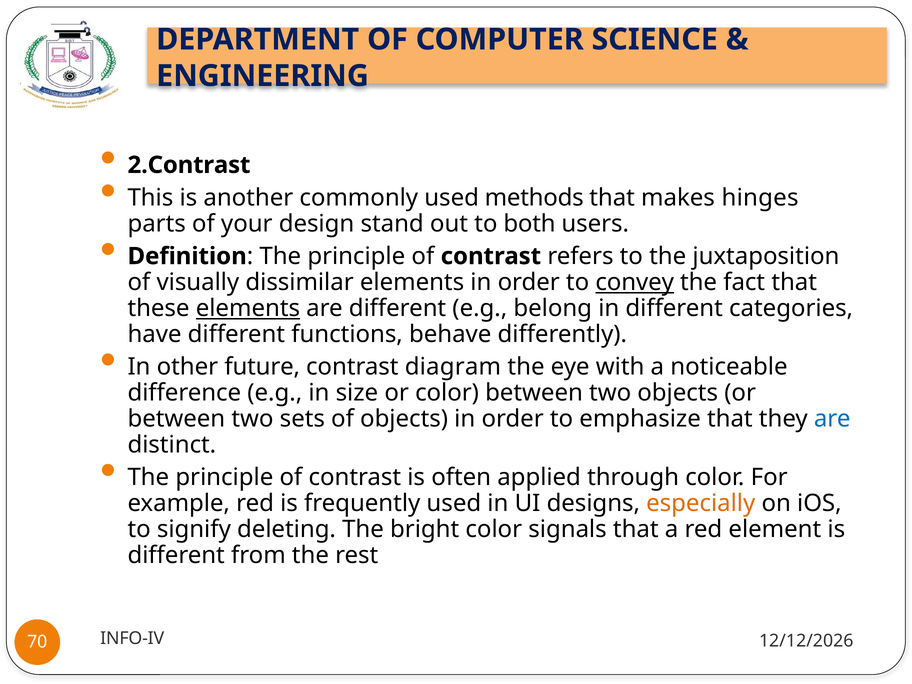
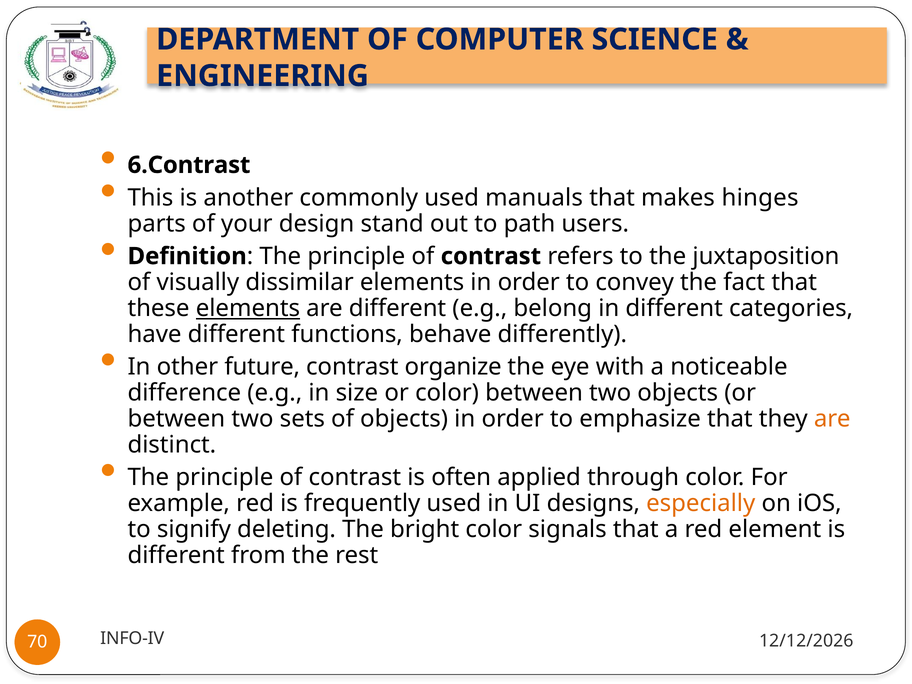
2.Contrast: 2.Contrast -> 6.Contrast (189, 165)
methods: methods -> manuals (534, 198)
both: both -> path (529, 224)
convey underline: present -> none (635, 282)
diagram: diagram -> organize (453, 367)
are colour: blue -> orange (832, 419)
